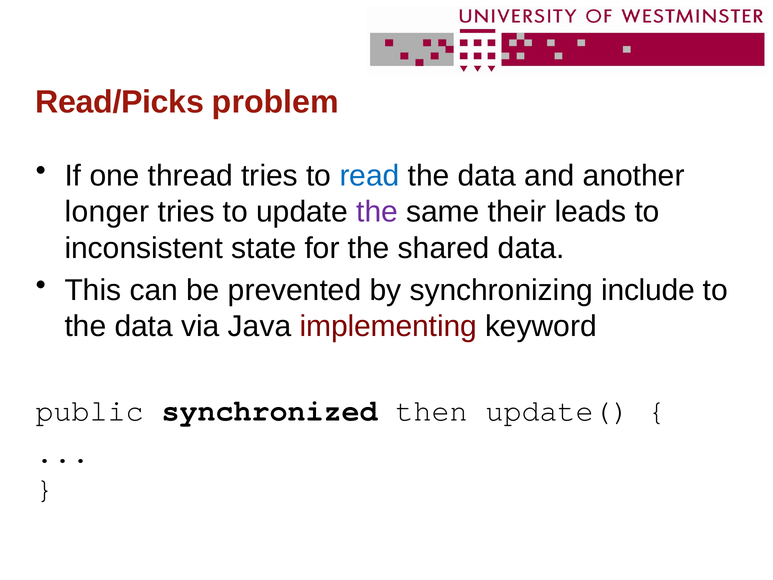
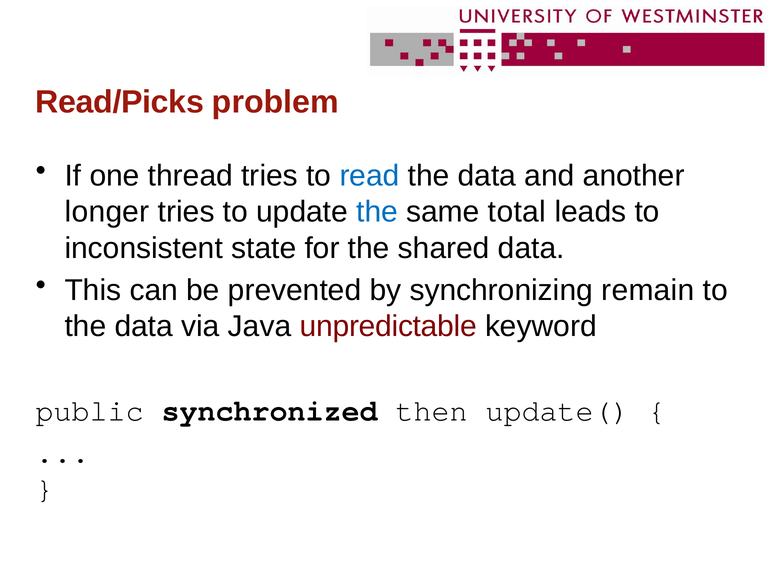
the colour: purple -> blue (377, 212)
their: their -> total (517, 212)
include: include -> remain (648, 290)
implementing: implementing -> unpredictable (388, 326)
